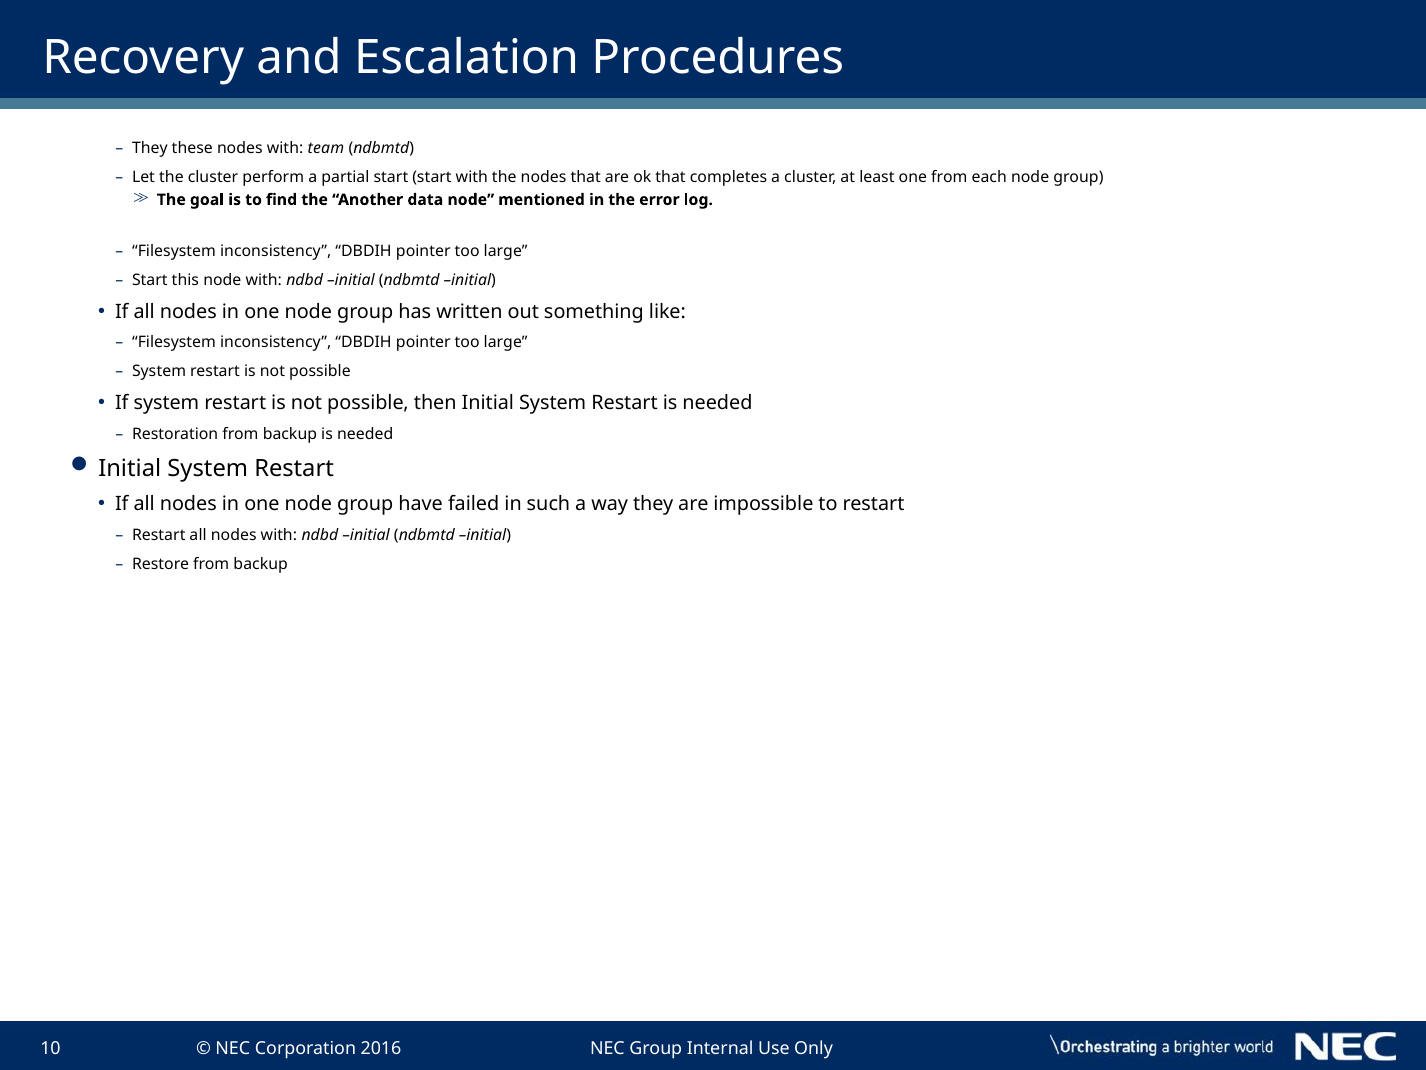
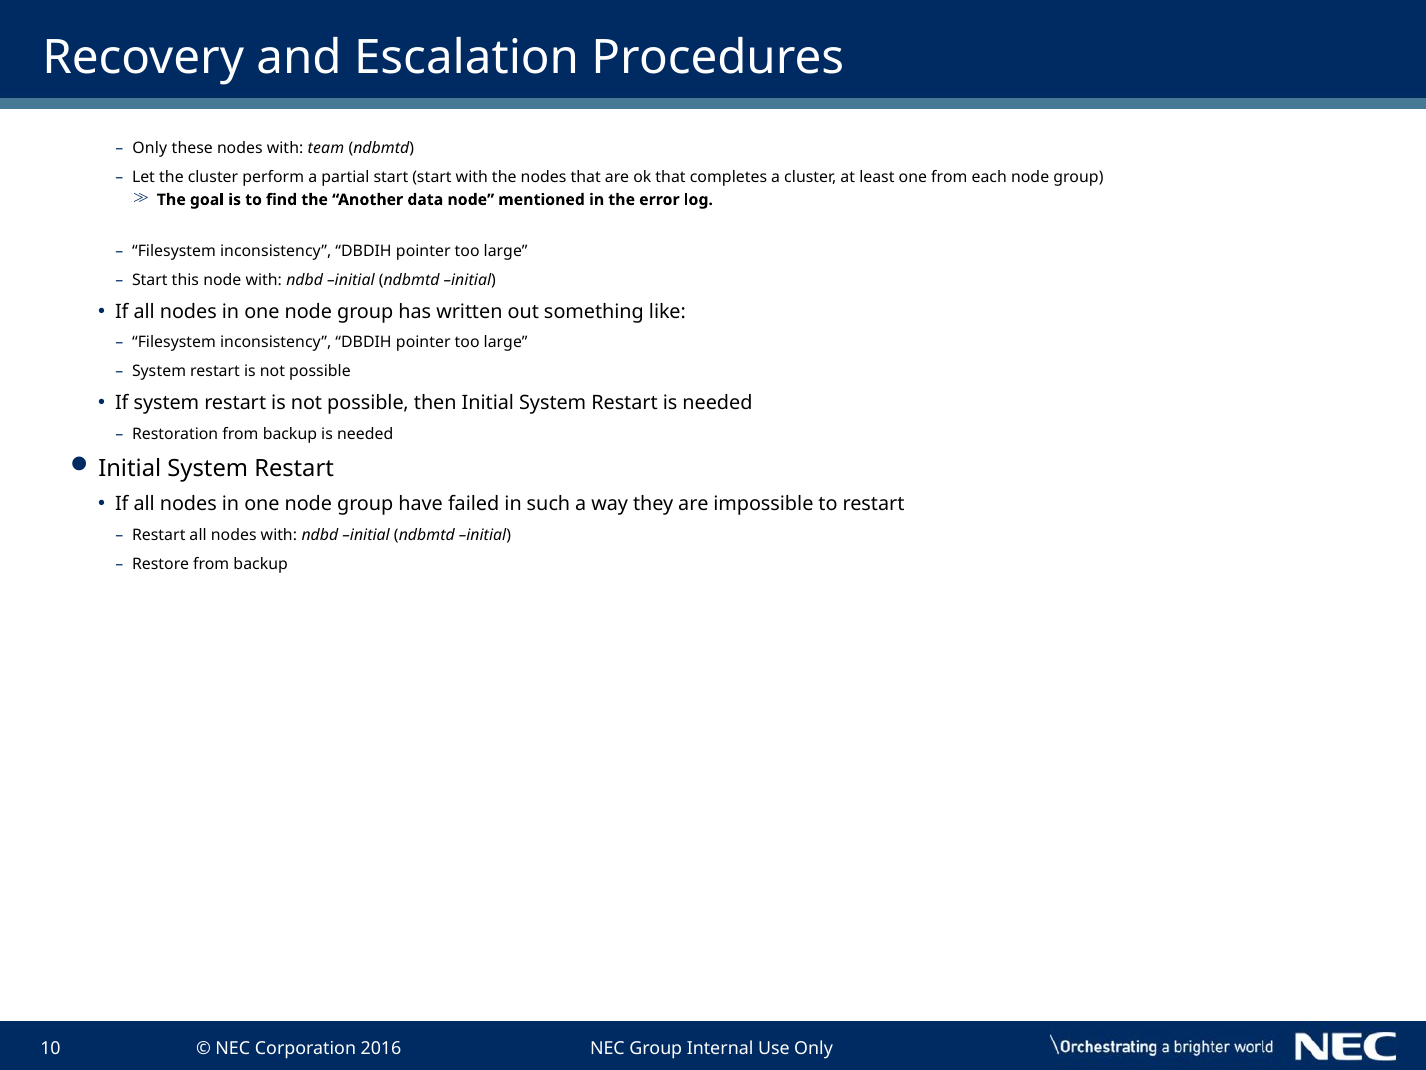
They: They -> Only (150, 148)
